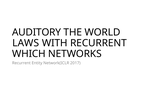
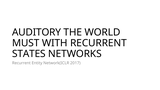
LAWS: LAWS -> MUST (26, 43)
WHICH: WHICH -> STATES (29, 54)
